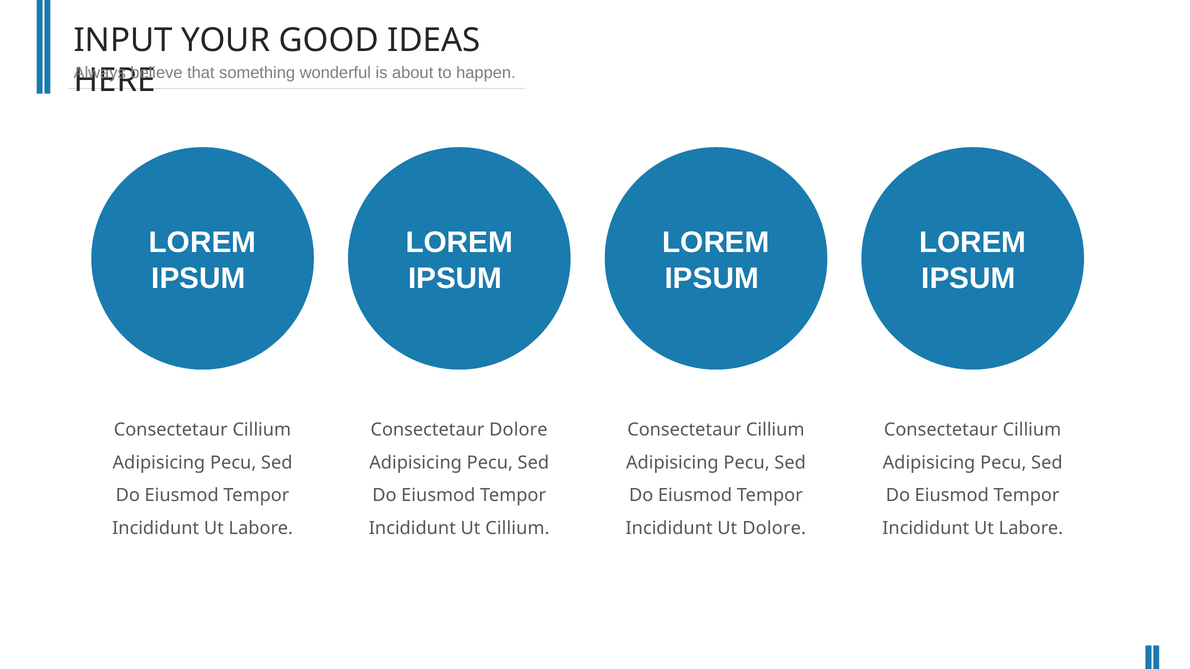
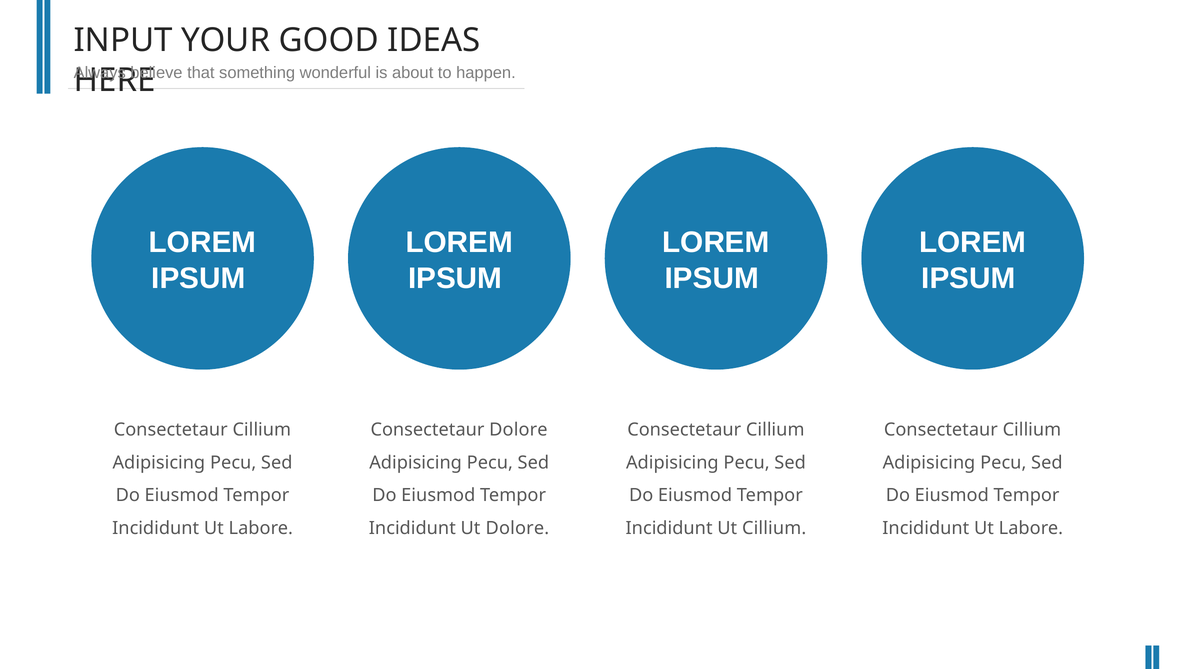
Ut Cillium: Cillium -> Dolore (517, 528)
Ut Dolore: Dolore -> Cillium (774, 528)
